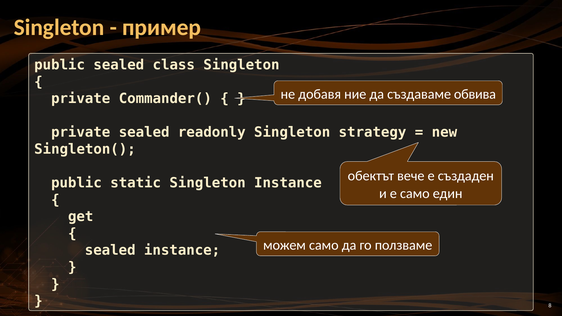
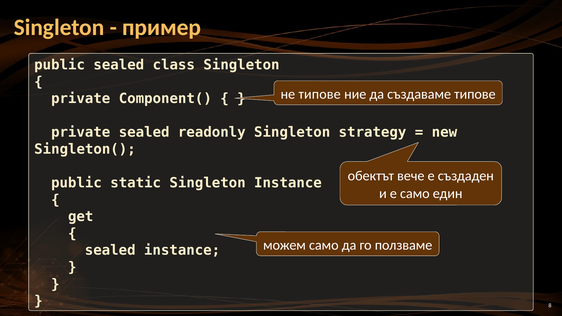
не добавя: добавя -> типове (320, 94)
създаваме обвива: обвива -> типове (475, 94)
Commander(: Commander( -> Component( (165, 99)
